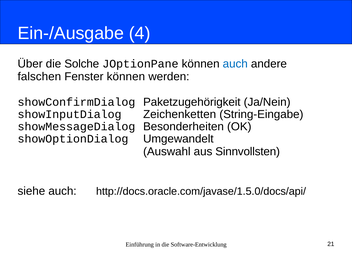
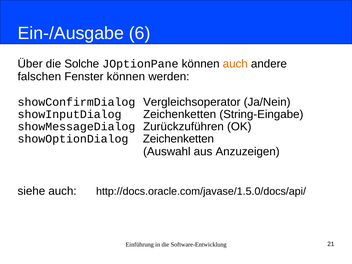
4: 4 -> 6 (140, 33)
auch colour: blue -> orange (235, 64)
Paketzugehörigkeit: Paketzugehörigkeit -> Vergleichsoperator (192, 102)
Besonderheiten: Besonderheiten -> Zurückzuführen (183, 127)
showOptionDialog Umgewandelt: Umgewandelt -> Zeichenketten (178, 139)
Sinnvollsten: Sinnvollsten -> Anzuzeigen (248, 152)
